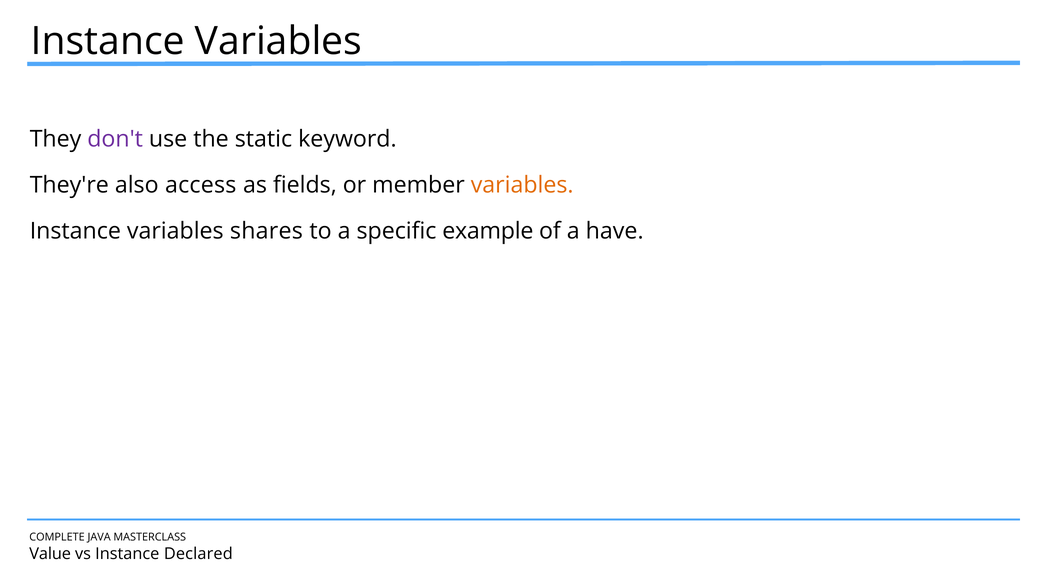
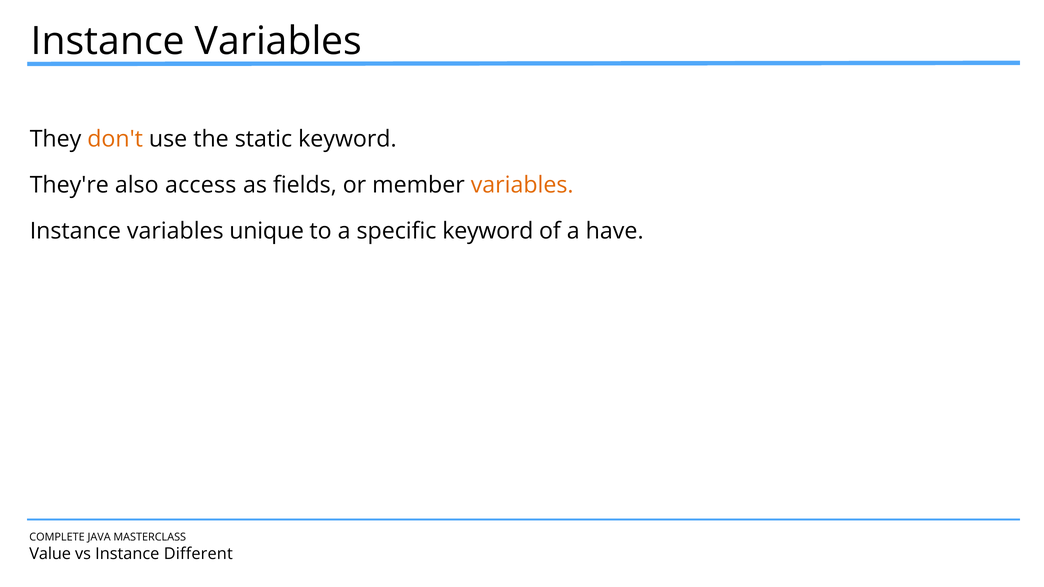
don't colour: purple -> orange (115, 139)
shares: shares -> unique (267, 231)
specific example: example -> keyword (488, 231)
Declared: Declared -> Different (198, 554)
